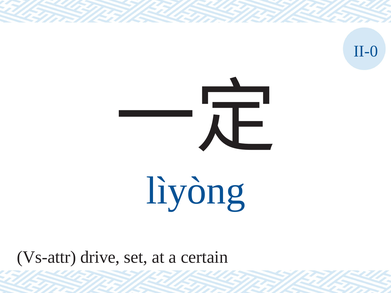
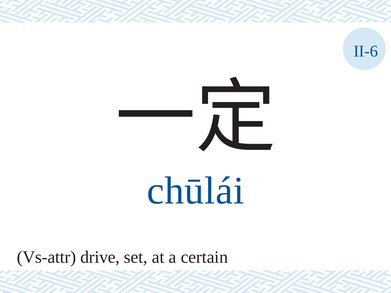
II-0: II-0 -> II-6 (366, 51)
lìyòng: lìyòng -> chūlái (195, 191)
